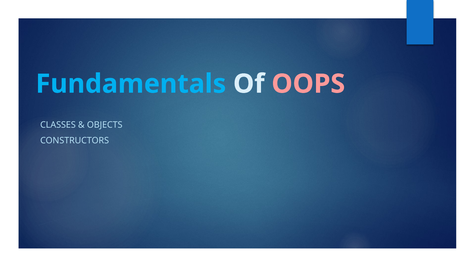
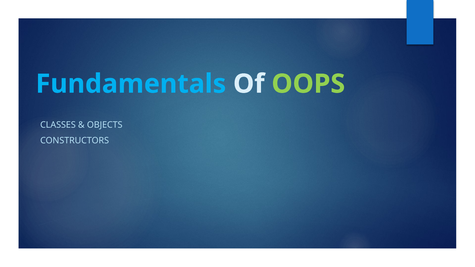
OOPS colour: pink -> light green (308, 84)
